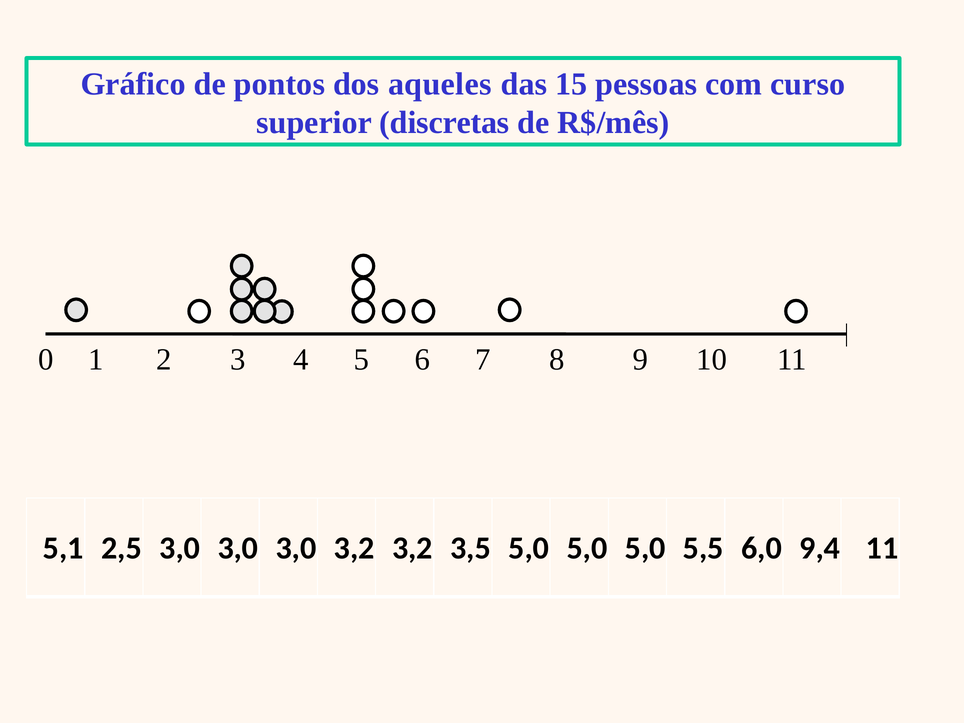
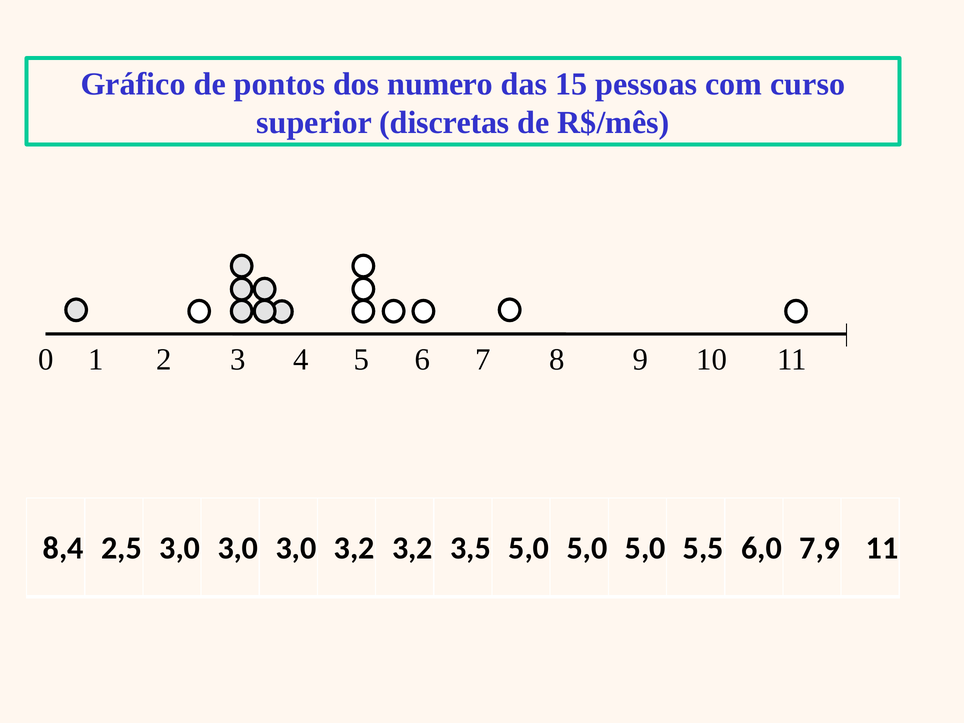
aqueles: aqueles -> numero (440, 84)
5,1: 5,1 -> 8,4 (63, 548)
9,4: 9,4 -> 7,9 (820, 548)
